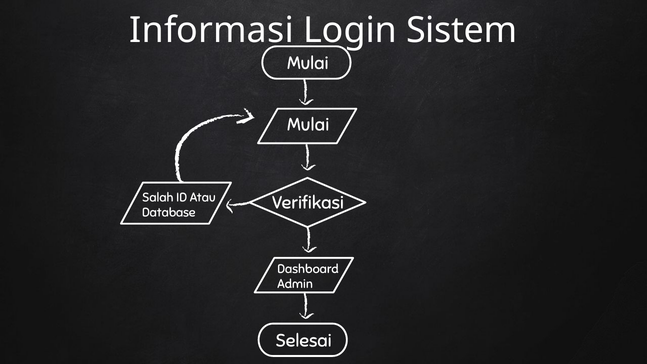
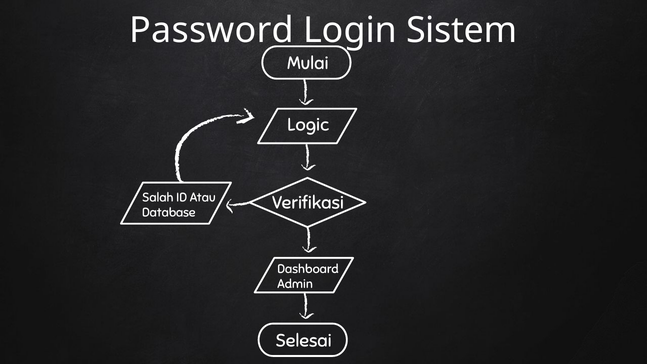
Informasi: Informasi -> Password (212, 31)
Mulai: Mulai -> Logic (308, 125)
